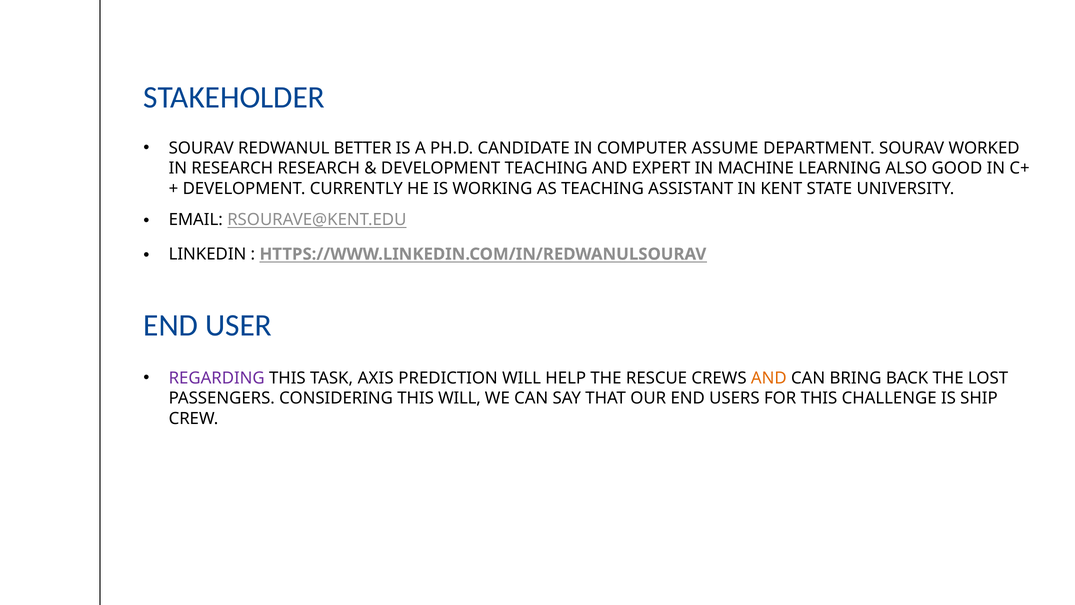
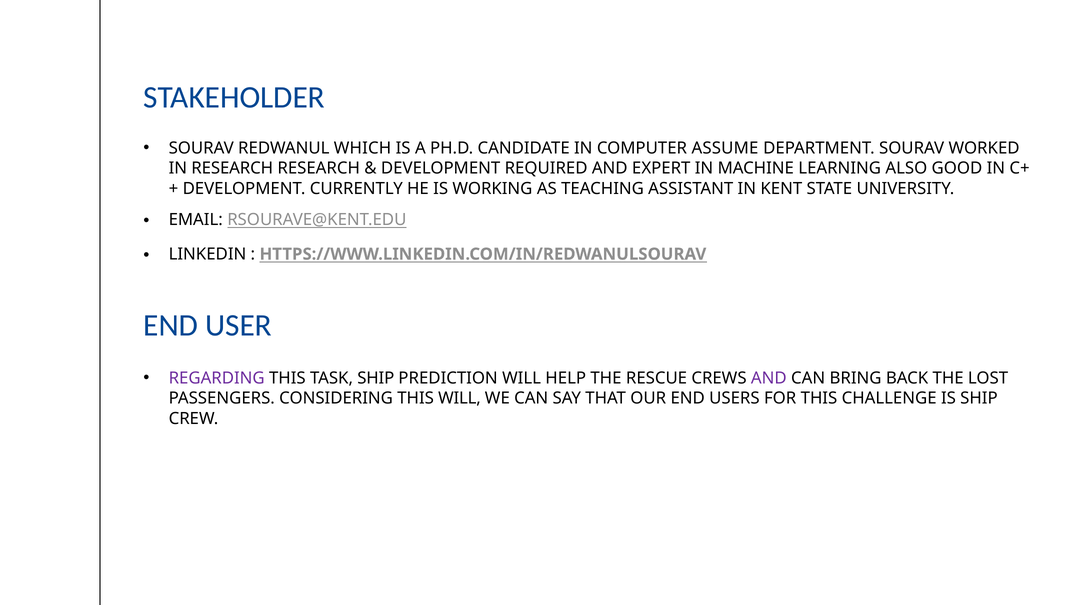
BETTER: BETTER -> WHICH (363, 148)
DEVELOPMENT TEACHING: TEACHING -> REQUIRED (546, 168)
TASK AXIS: AXIS -> SHIP (376, 378)
AND colour: orange -> purple (769, 378)
